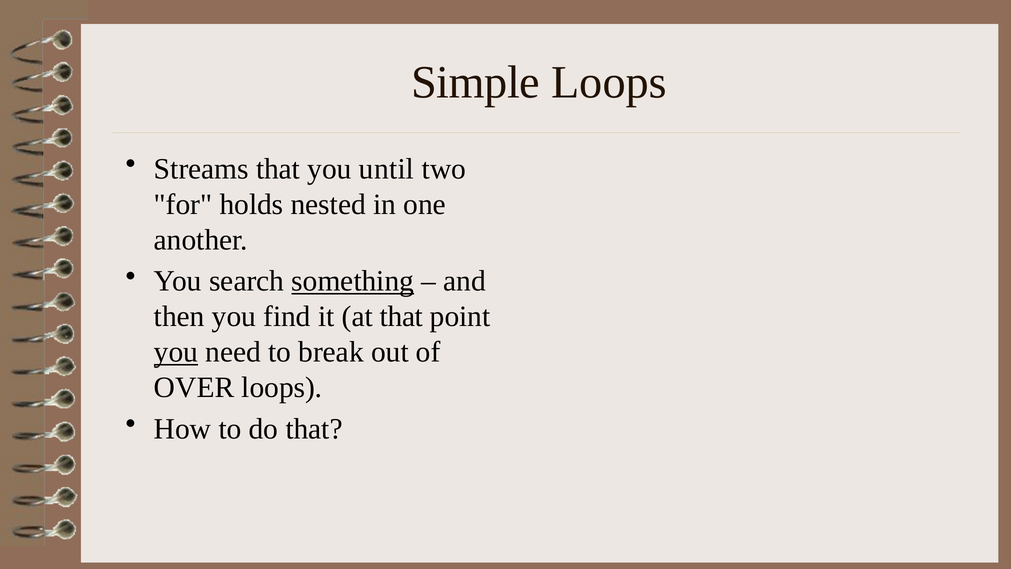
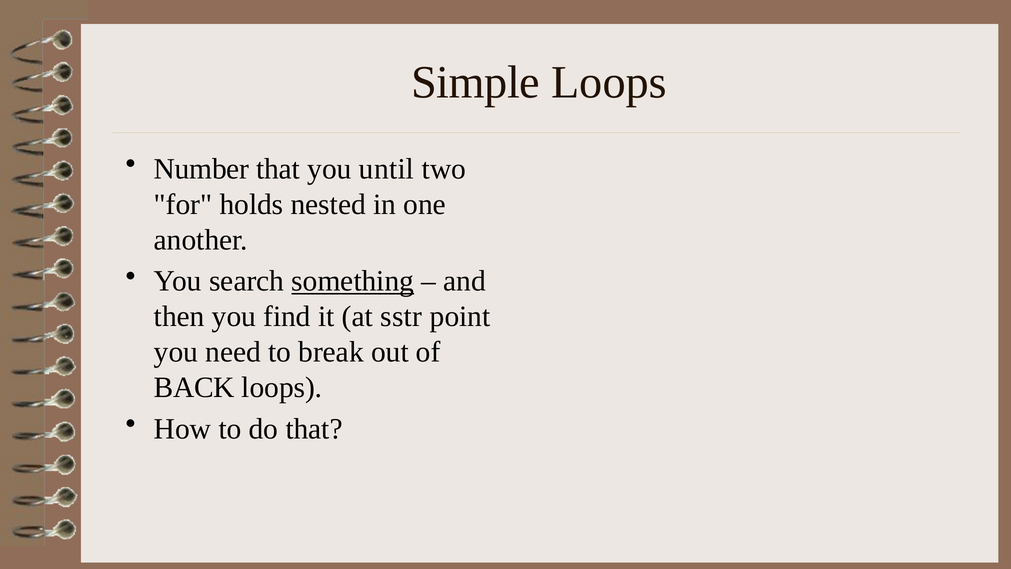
Streams: Streams -> Number (202, 169)
at that: that -> sstr (401, 316)
you underline: present -> none (176, 352)
OVER: OVER -> BACK (194, 387)
